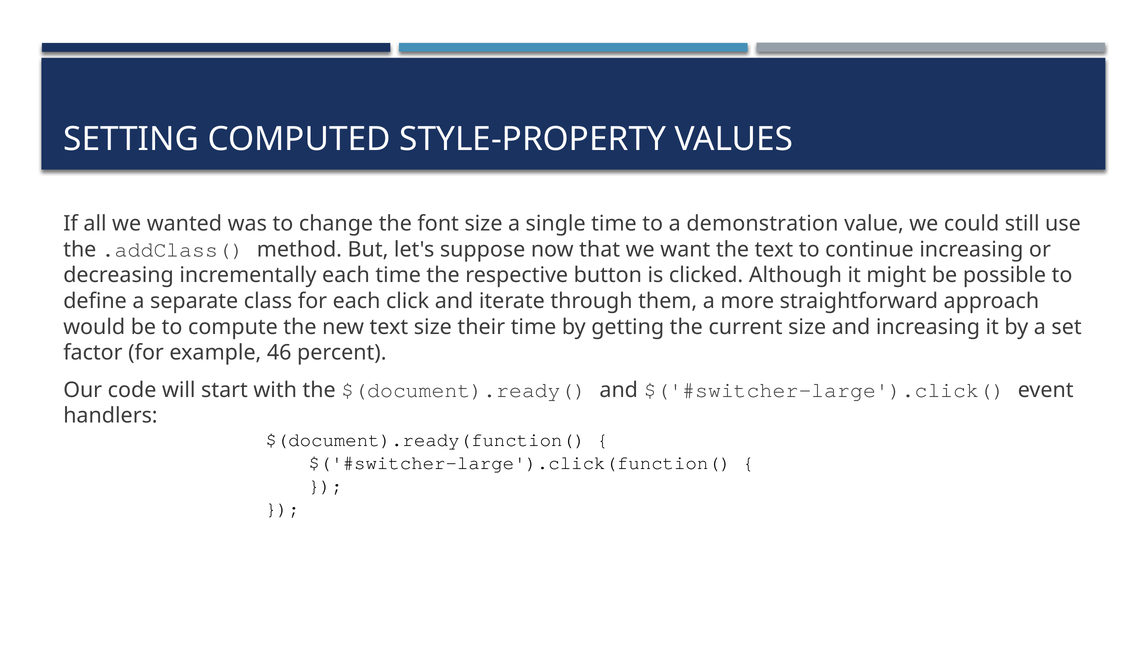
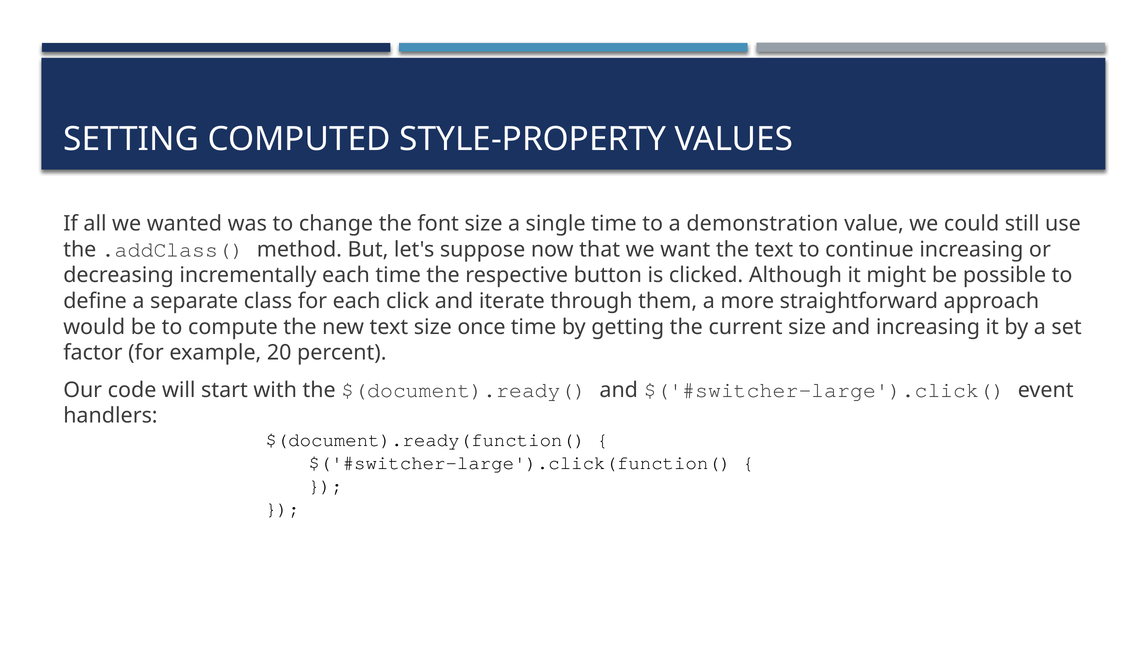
their: their -> once (481, 327)
46: 46 -> 20 (279, 353)
